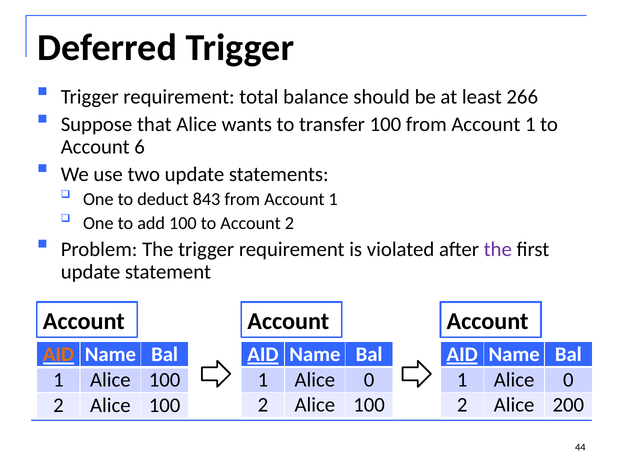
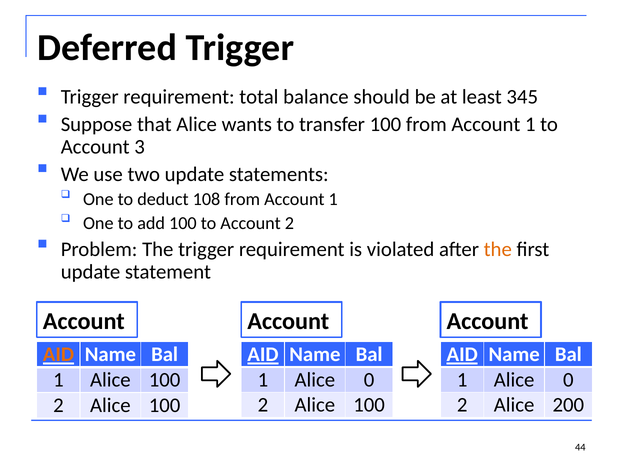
266: 266 -> 345 (522, 97)
6: 6 -> 3 (140, 147)
843: 843 -> 108 (207, 199)
the colour: purple -> orange (498, 250)
